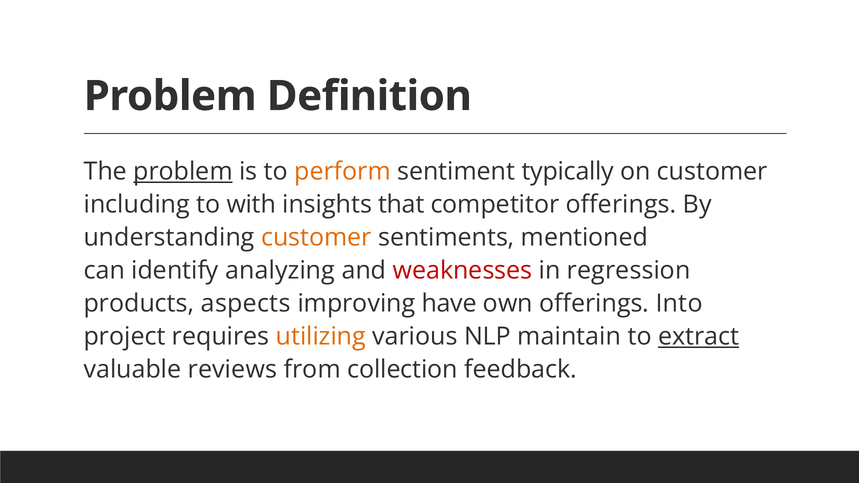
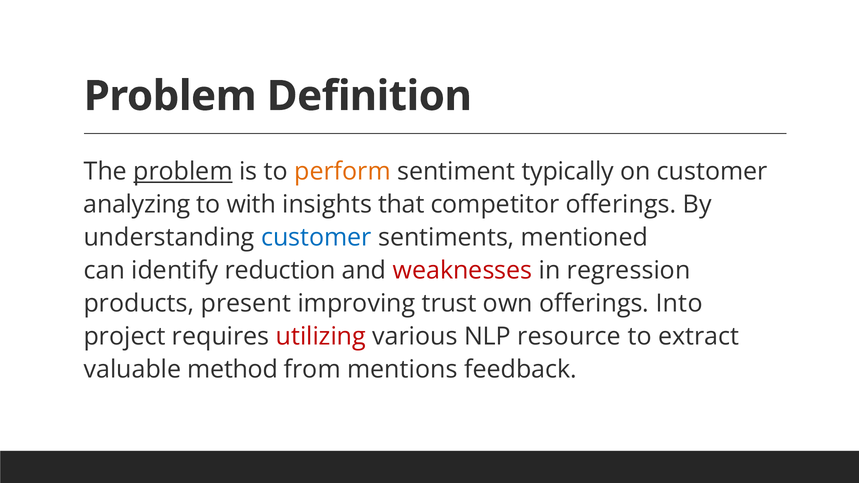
including: including -> analyzing (137, 204)
customer colour: orange -> blue (316, 237)
analyzing: analyzing -> reduction (280, 270)
aspects: aspects -> present (246, 303)
have: have -> trust (449, 303)
utilizing colour: orange -> red (321, 336)
maintain: maintain -> resource (569, 336)
extract underline: present -> none (699, 336)
reviews: reviews -> method (233, 369)
collection: collection -> mentions (402, 369)
